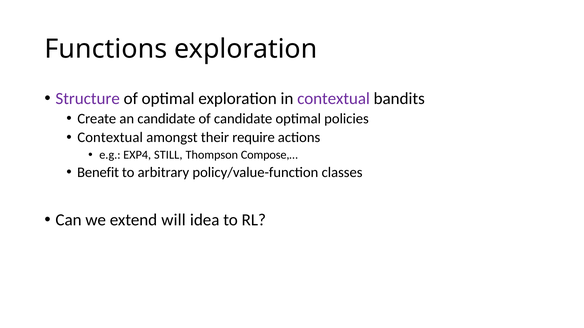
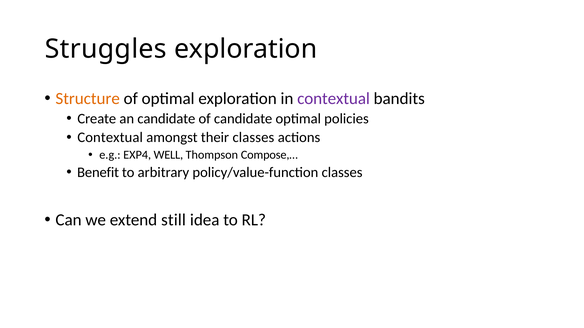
Functions: Functions -> Struggles (106, 49)
Structure colour: purple -> orange (88, 99)
their require: require -> classes (253, 138)
STILL: STILL -> WELL (168, 155)
will: will -> still (174, 220)
